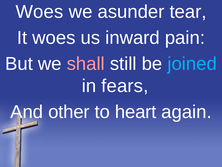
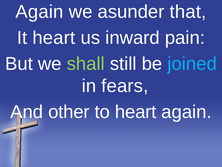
Woes: Woes -> Again (39, 12)
tear: tear -> that (188, 12)
It woes: woes -> heart (54, 38)
shall colour: pink -> light green (86, 64)
